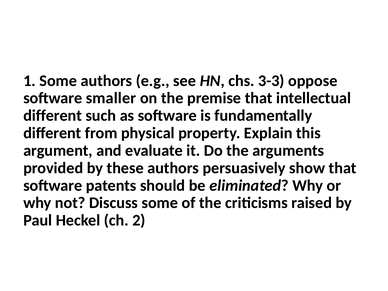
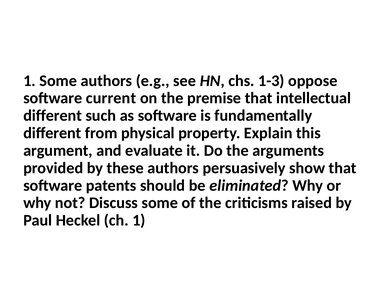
3-3: 3-3 -> 1-3 (271, 81)
smaller: smaller -> current (111, 98)
ch 2: 2 -> 1 (139, 220)
